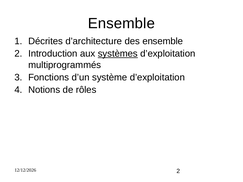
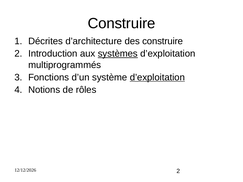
Ensemble: Ensemble -> Construire (121, 24)
des ensemble: ensemble -> construire (163, 41)
d’exploitation underline: none -> present (157, 77)
